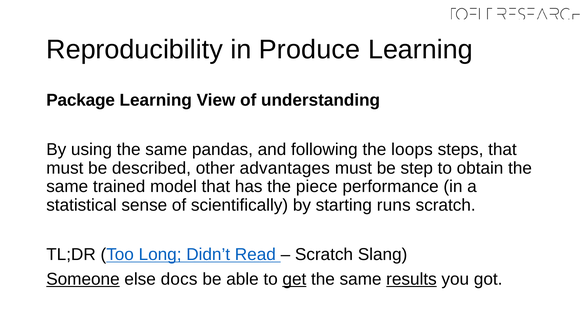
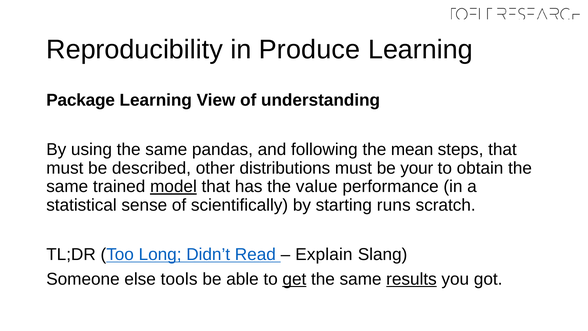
loops: loops -> mean (412, 149)
advantages: advantages -> distributions (285, 168)
step: step -> your (417, 168)
model underline: none -> present (173, 186)
piece: piece -> value (317, 186)
Scratch: Scratch -> Explain (324, 254)
Someone underline: present -> none (83, 279)
docs: docs -> tools (179, 279)
